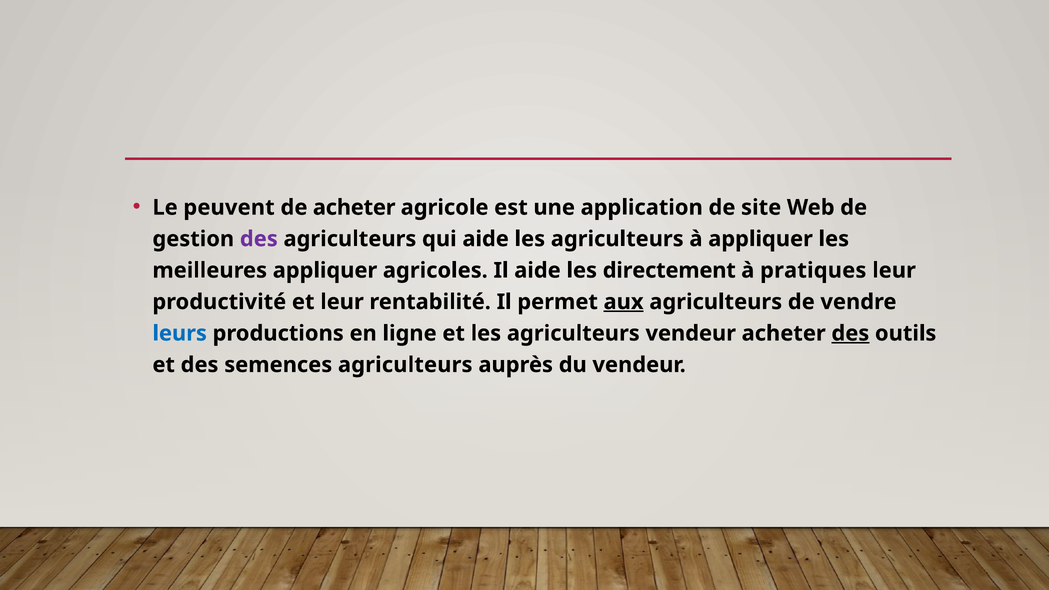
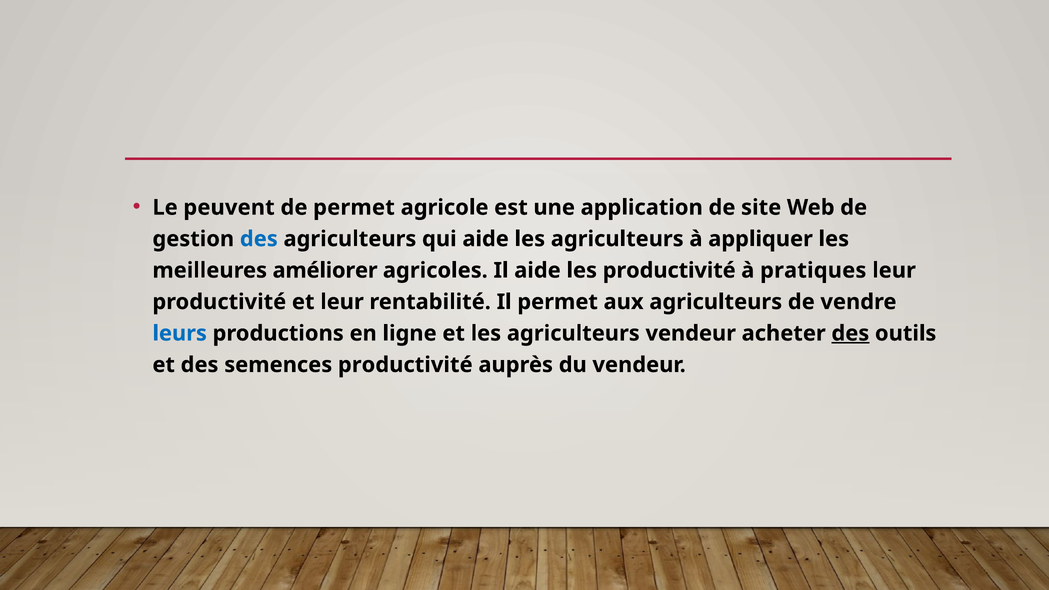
de acheter: acheter -> permet (354, 208)
des colour: purple -> blue (259, 239)
meilleures appliquer: appliquer -> améliorer (325, 270)
les directement: directement -> productivité (669, 270)
aux underline: present -> none (624, 302)
semences agriculteurs: agriculteurs -> productivité (405, 365)
